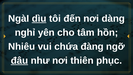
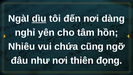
đàng: đàng -> cũng (92, 46)
đâu underline: present -> none (19, 60)
phục: phục -> đọng (109, 60)
